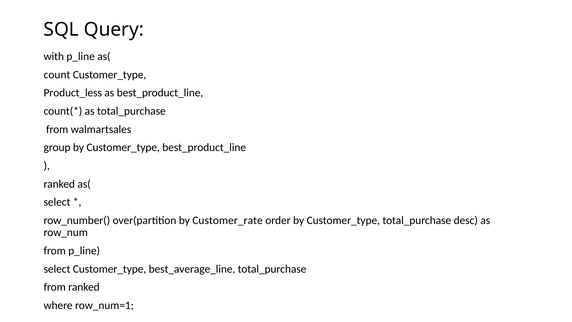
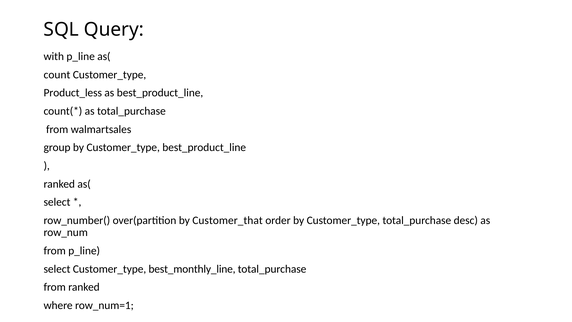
Customer_rate: Customer_rate -> Customer_that (228, 220)
best_average_line: best_average_line -> best_monthly_line (192, 269)
